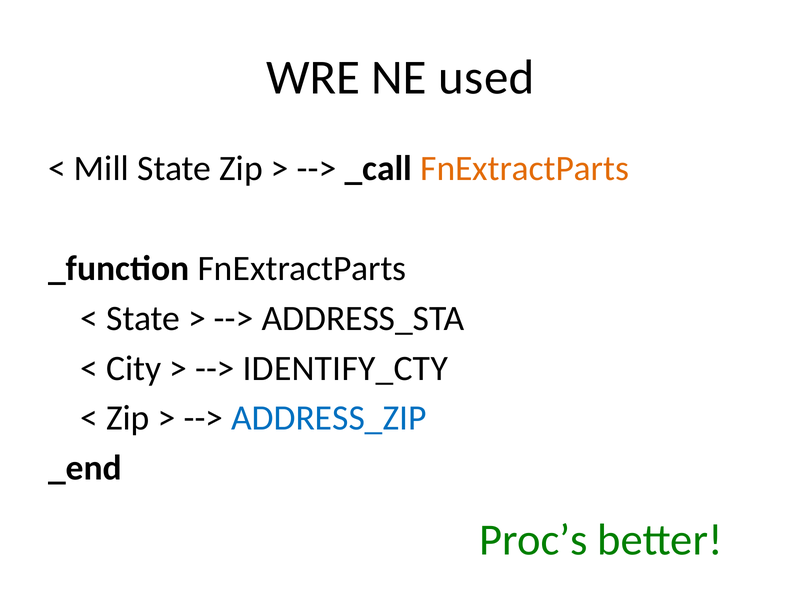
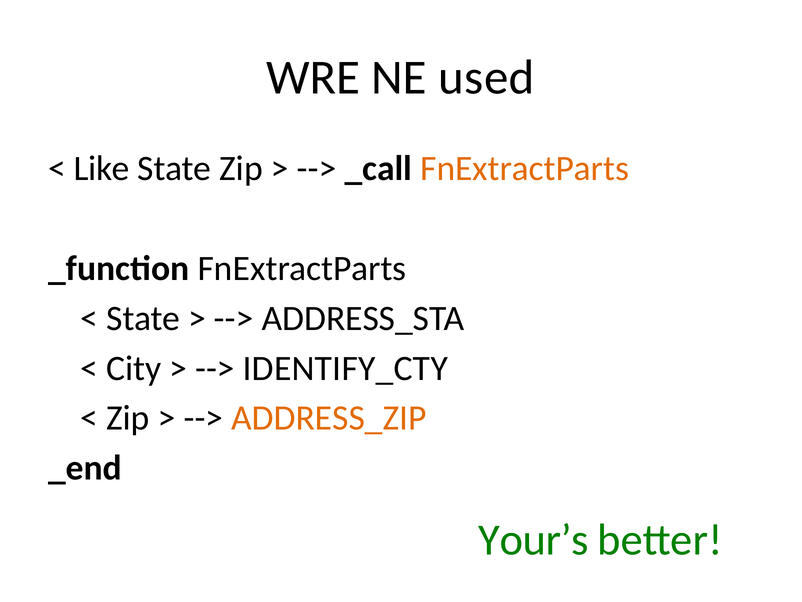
Mill: Mill -> Like (102, 168)
ADDRESS_ZIP colour: blue -> orange (329, 418)
Proc’s: Proc’s -> Your’s (533, 539)
